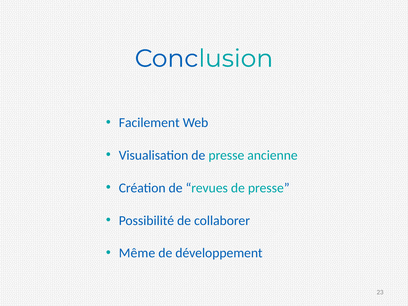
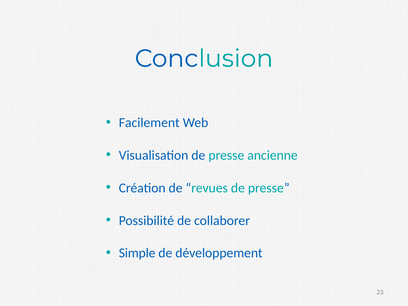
Même: Même -> Simple (137, 253)
